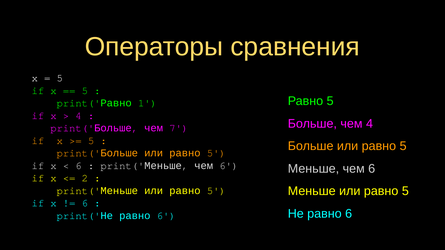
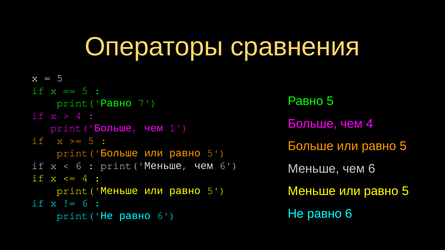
1: 1 -> 7 (147, 103)
7: 7 -> 1 (179, 128)
2: 2 -> 4 (85, 178)
